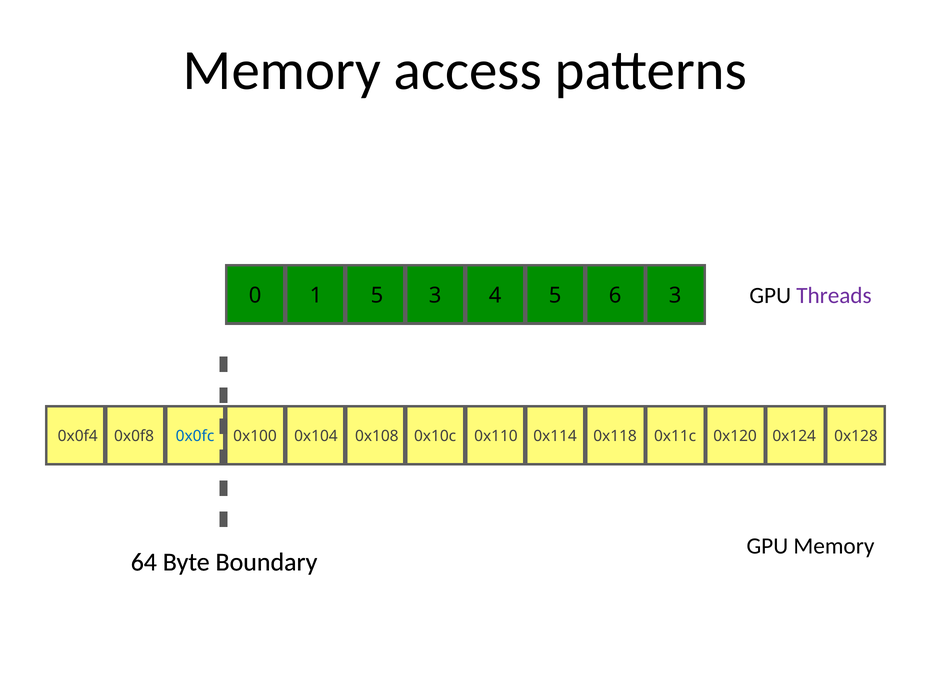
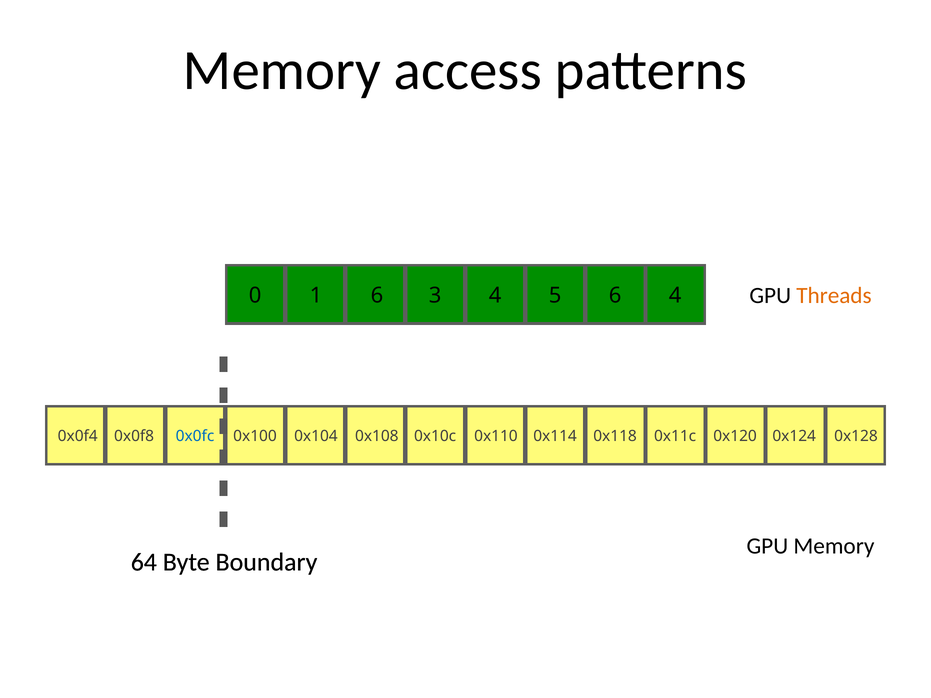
1 5: 5 -> 6 (377, 296)
6 3: 3 -> 4 (675, 296)
Threads colour: purple -> orange (834, 296)
